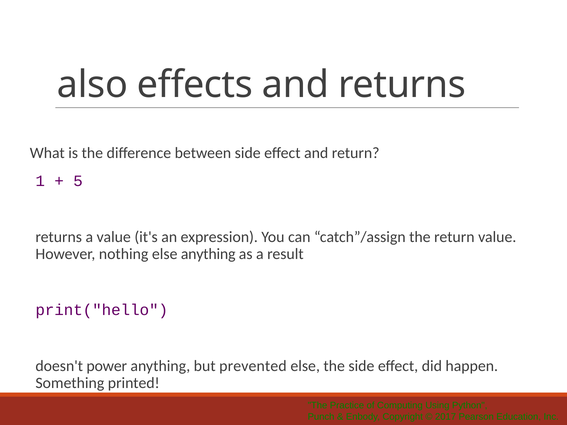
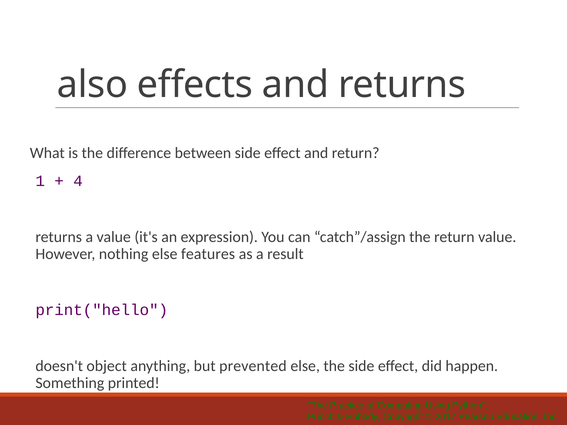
5: 5 -> 4 (78, 181)
else anything: anything -> features (208, 254)
power: power -> object (107, 366)
